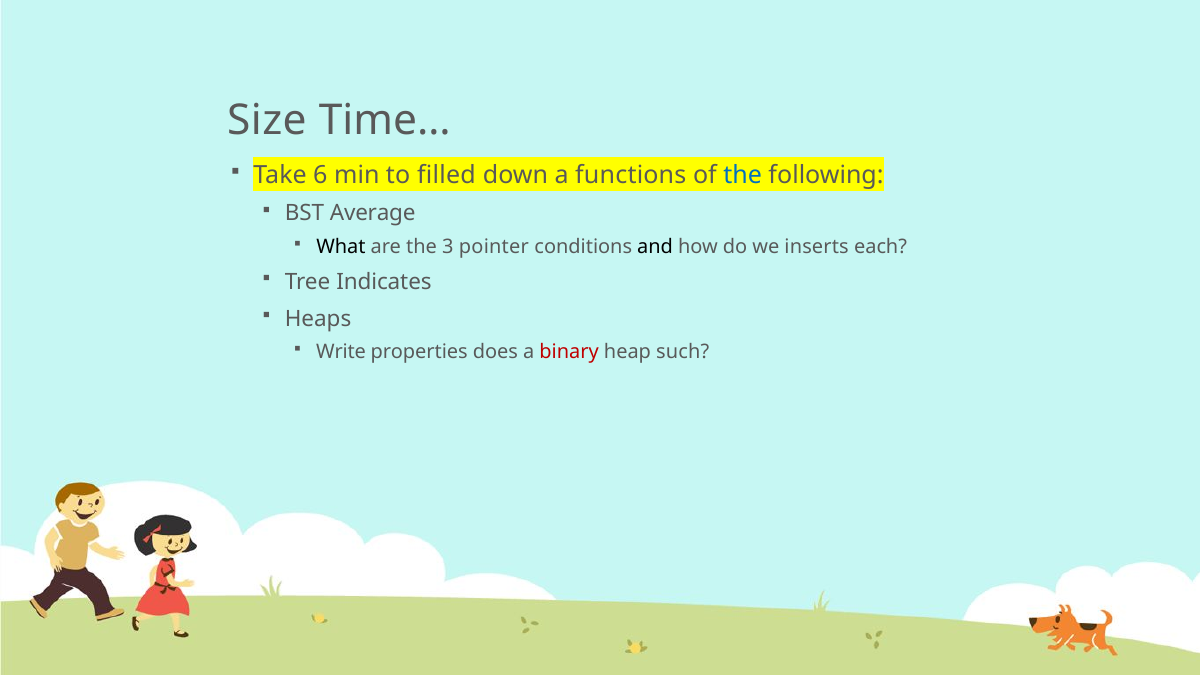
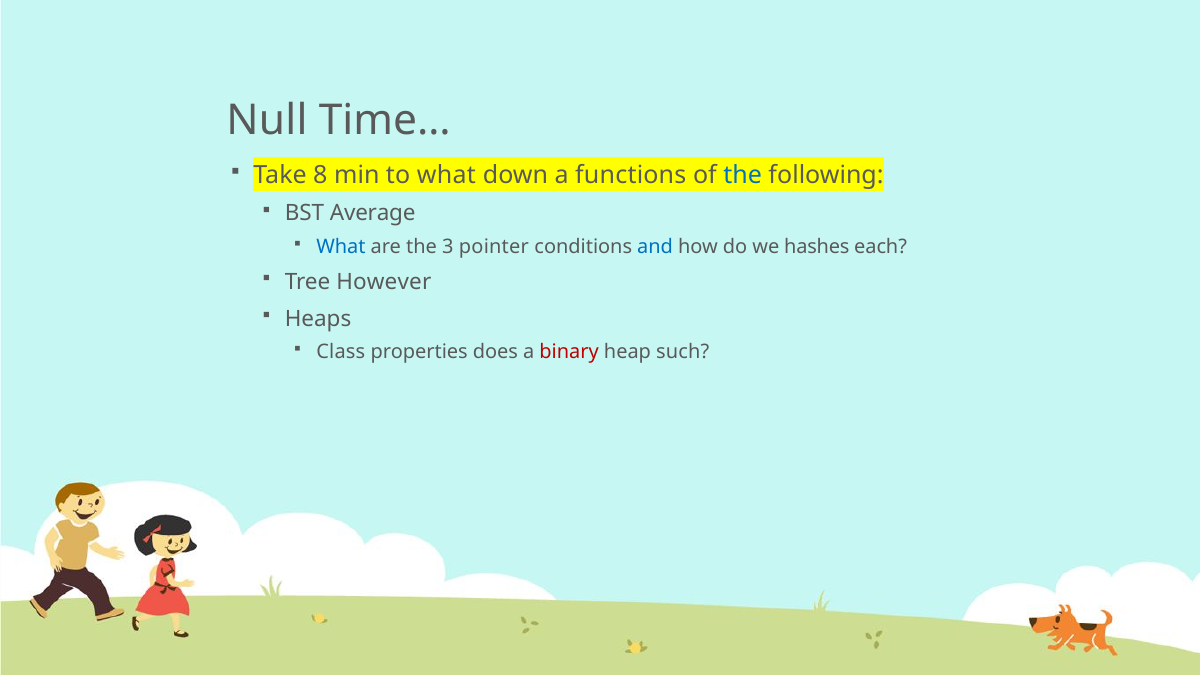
Size: Size -> Null (267, 120)
6: 6 -> 8 (320, 175)
to filled: filled -> what (446, 175)
What colour: black -> blue (341, 246)
and colour: black -> blue (655, 246)
inserts: inserts -> hashes (817, 246)
Indicates: Indicates -> However (384, 282)
Write: Write -> Class (341, 352)
